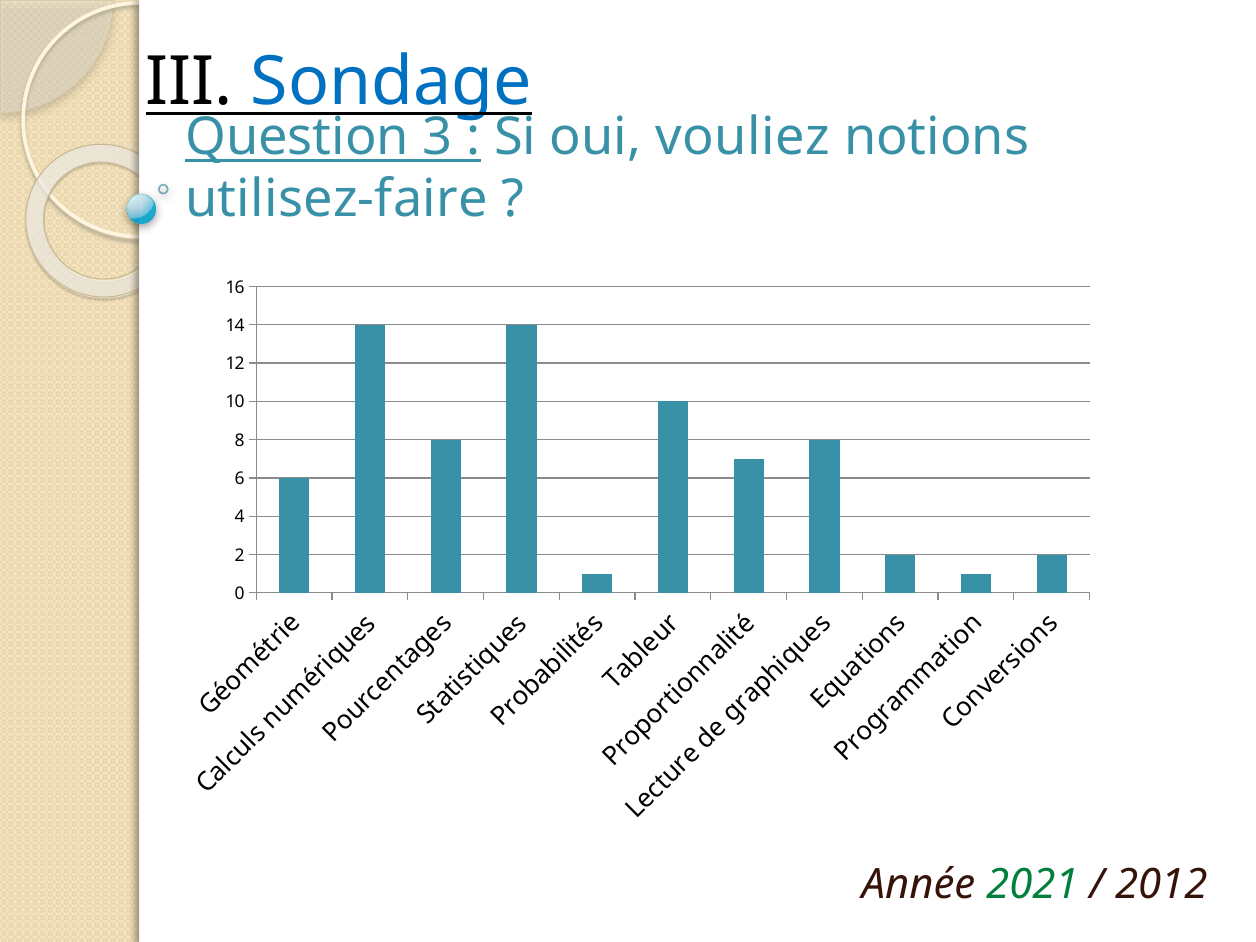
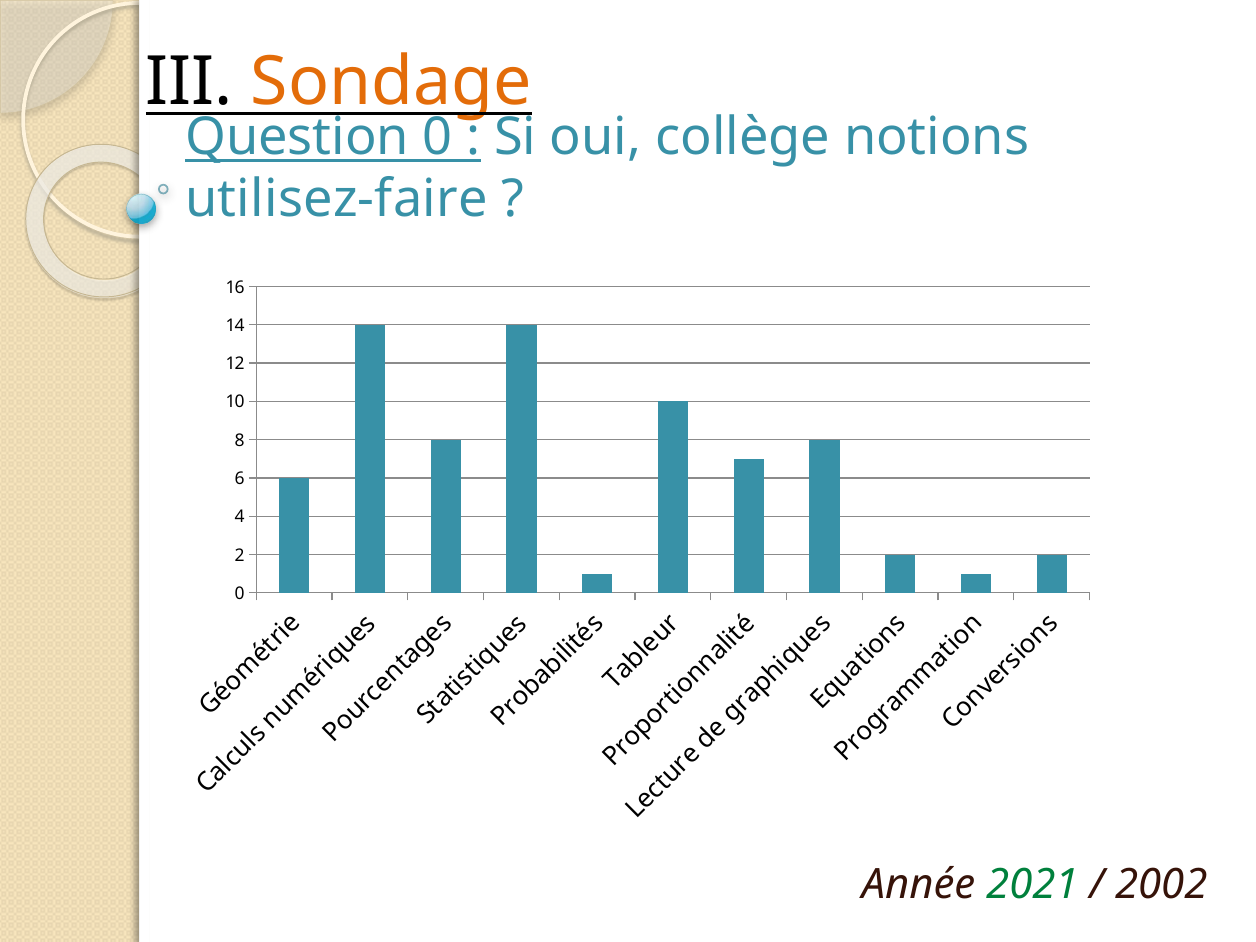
Sondage colour: blue -> orange (391, 83)
Question 3: 3 -> 0 (438, 137)
vouliez: vouliez -> collège (743, 137)
2012: 2012 -> 2002 (1161, 885)
